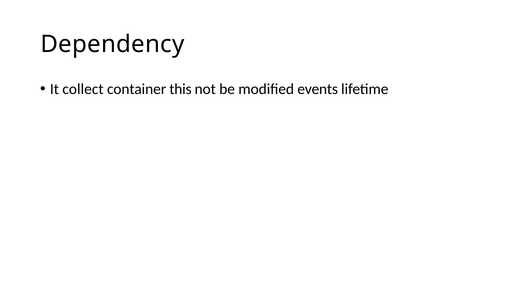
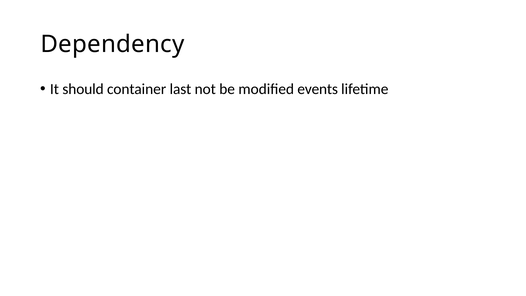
collect: collect -> should (83, 89)
this: this -> last (180, 89)
